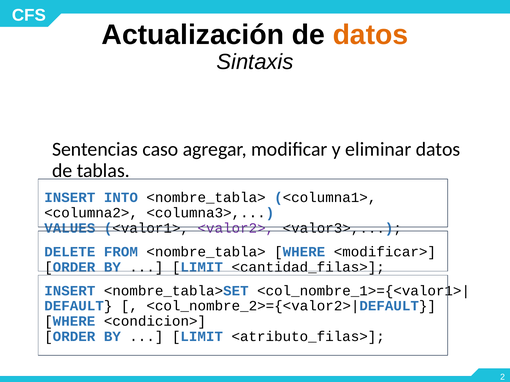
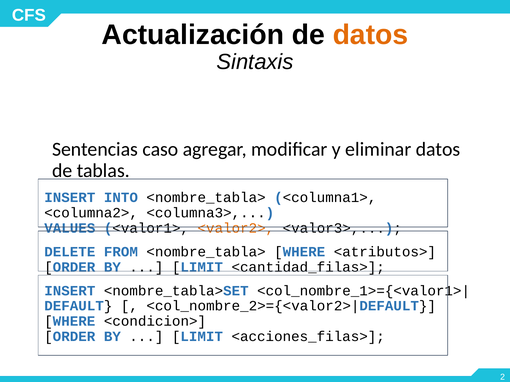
<valor2> colour: purple -> orange (236, 228)
<modificar>: <modificar> -> <atributos> (385, 252)
<atributo_filas>: <atributo_filas> -> <acciones_filas> (308, 337)
